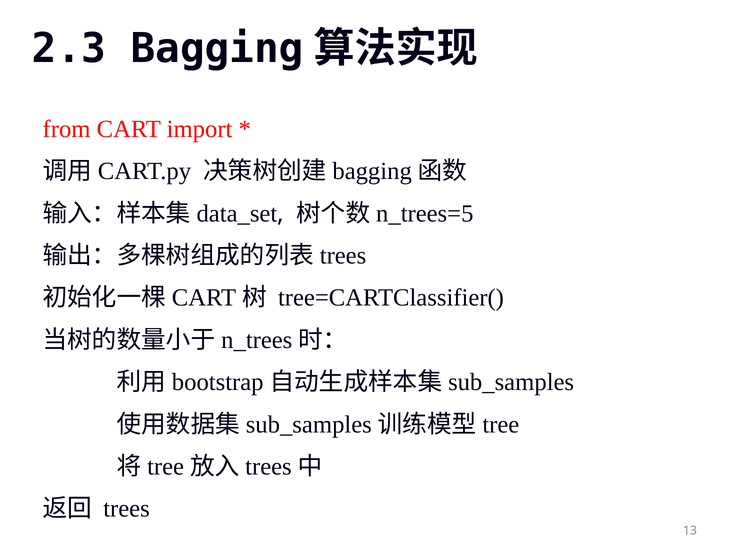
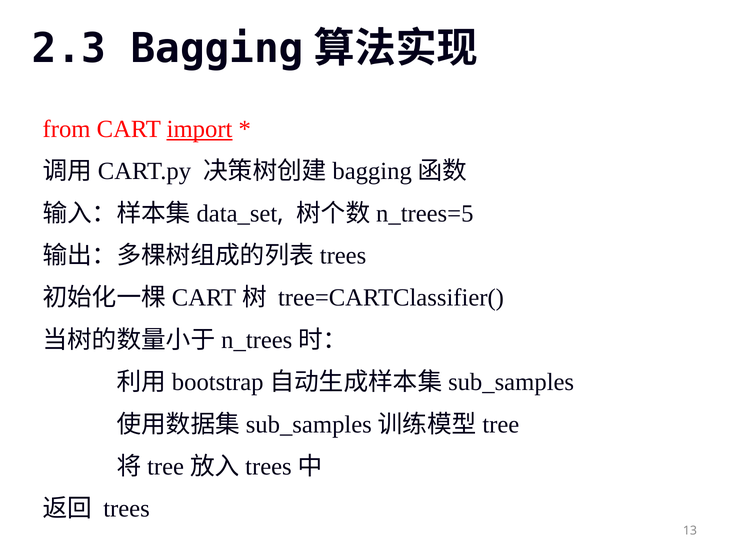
import underline: none -> present (200, 129)
